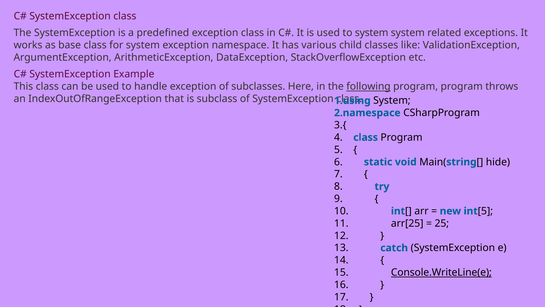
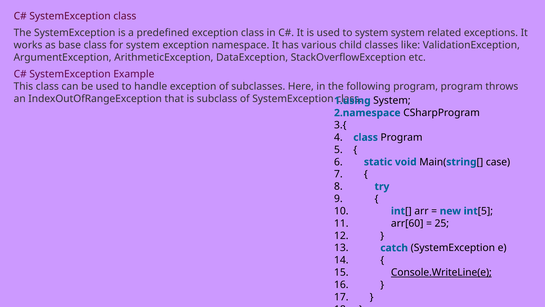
following underline: present -> none (368, 86)
hide: hide -> case (498, 162)
arr[25: arr[25 -> arr[60 (407, 223)
